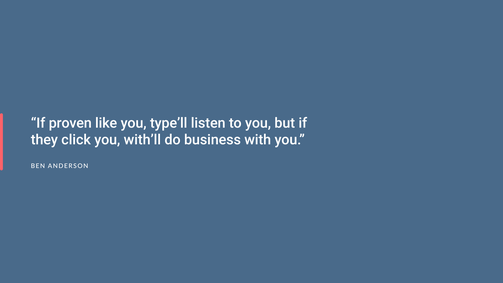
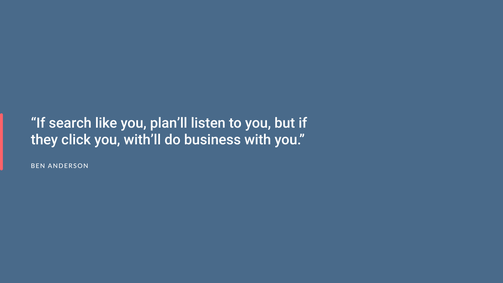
proven: proven -> search (70, 123)
type’ll: type’ll -> plan’ll (169, 123)
